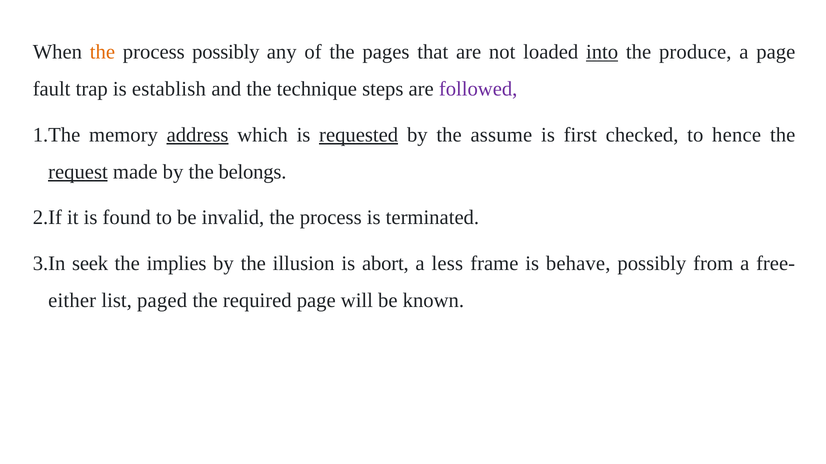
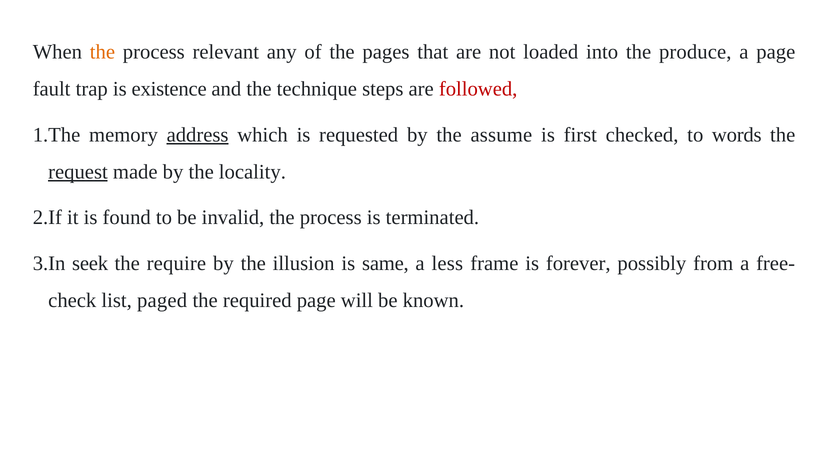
process possibly: possibly -> relevant (226, 52)
into underline: present -> none (602, 52)
establish: establish -> existence (169, 89)
followed colour: purple -> red (478, 89)
requested underline: present -> none (359, 135)
hence: hence -> words (737, 135)
belongs: belongs -> locality (252, 172)
implies: implies -> require (176, 264)
abort: abort -> same (385, 264)
behave: behave -> forever (578, 264)
either: either -> check (72, 301)
